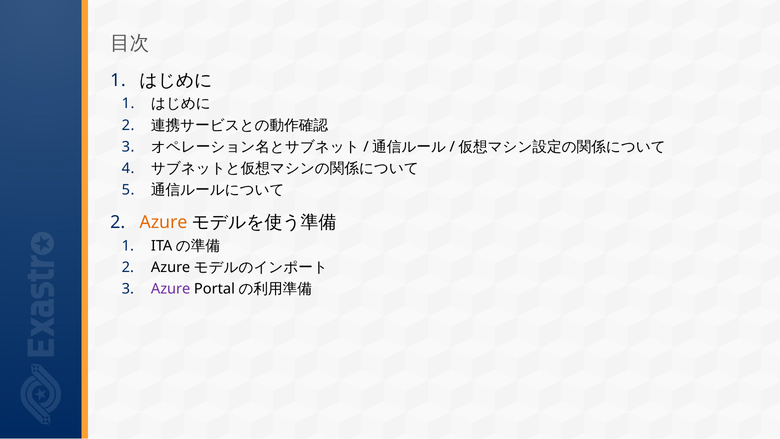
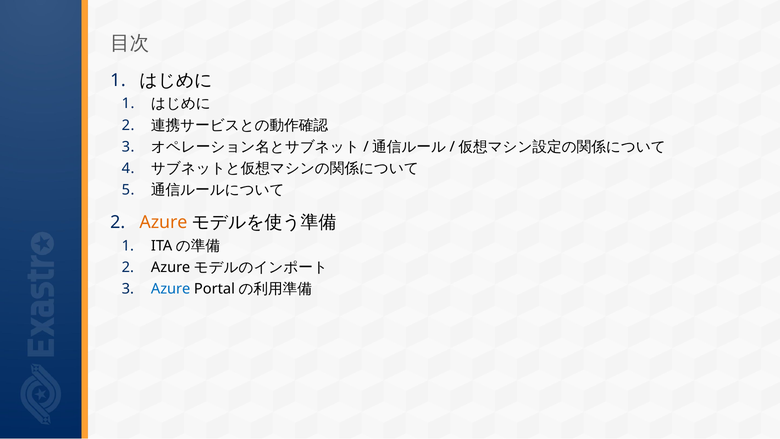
Azure colour: purple -> blue (171, 289)
